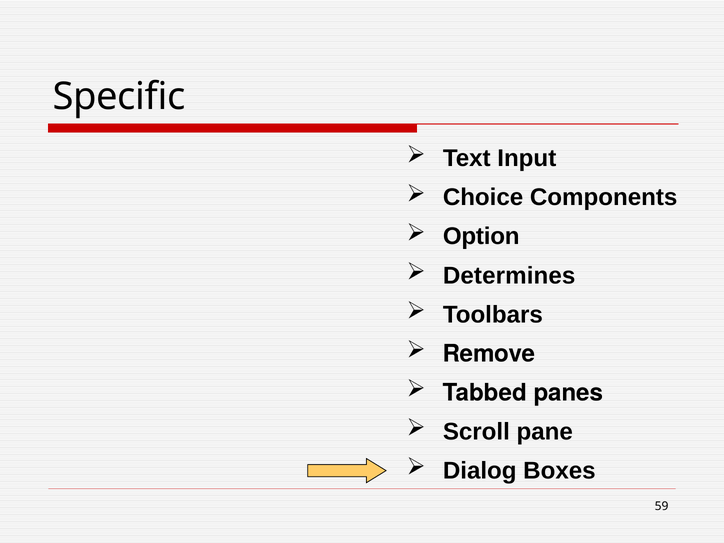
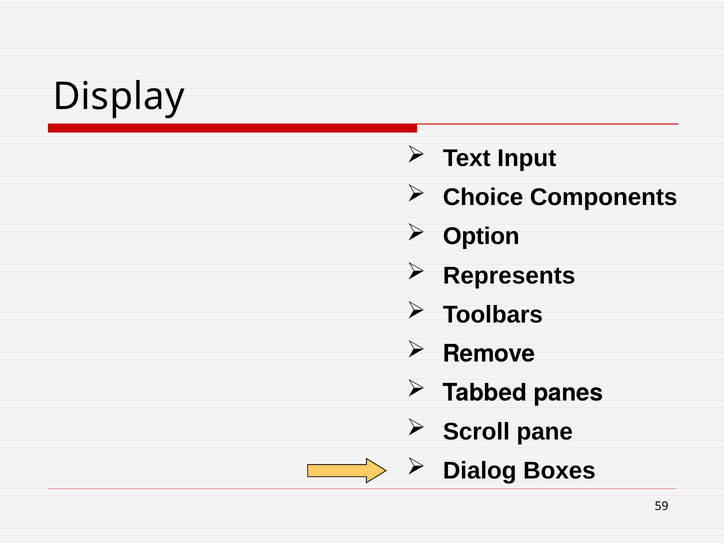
Specific: Specific -> Display (119, 97)
Determines: Determines -> Represents (509, 276)
